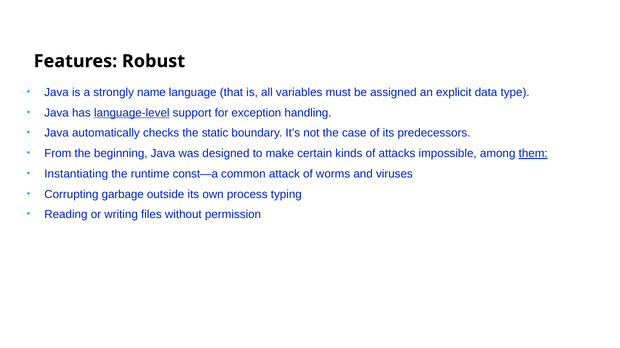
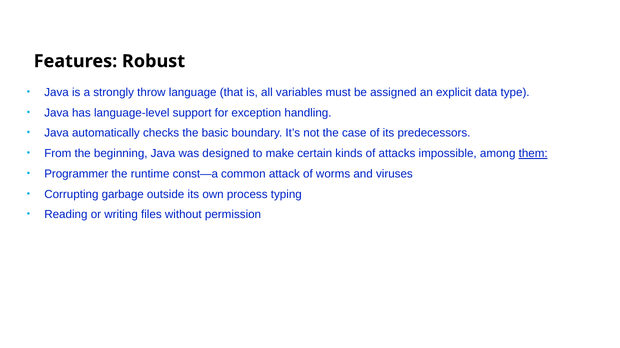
name: name -> throw (151, 93)
language-level underline: present -> none (132, 113)
static: static -> basic (215, 133)
Instantiating: Instantiating -> Programmer (76, 174)
